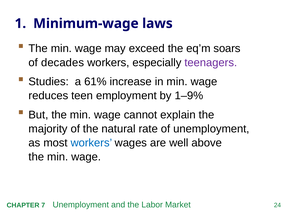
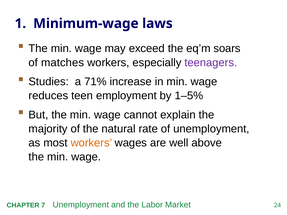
decades: decades -> matches (63, 63)
61%: 61% -> 71% (95, 82)
1–9%: 1–9% -> 1–5% (189, 96)
workers colour: blue -> orange (91, 143)
